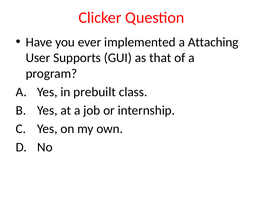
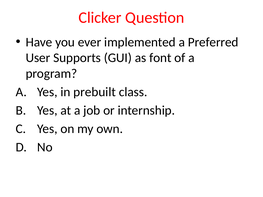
Attaching: Attaching -> Preferred (213, 42)
that: that -> font (160, 58)
